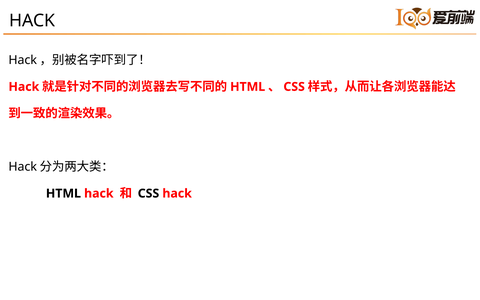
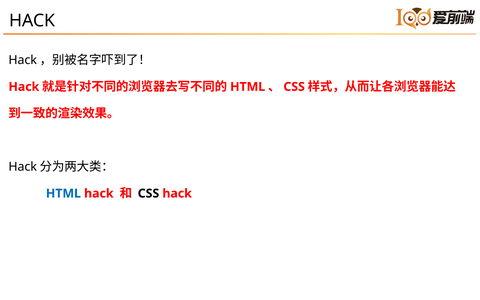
HTML colour: black -> blue (63, 193)
